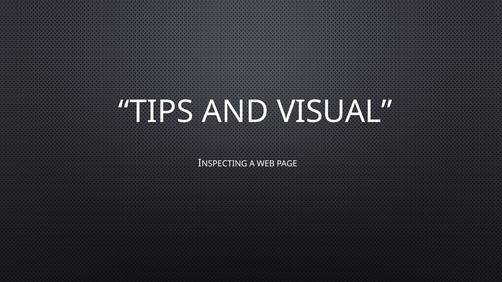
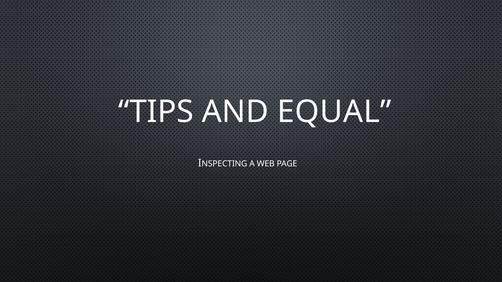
VISUAL: VISUAL -> EQUAL (334, 112)
